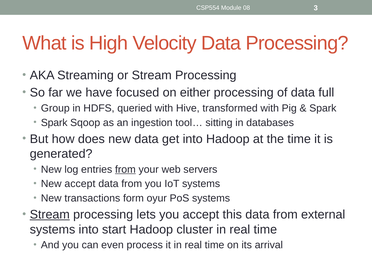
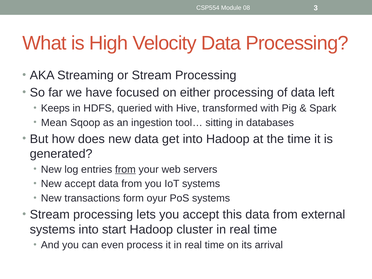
full: full -> left (326, 93)
Group: Group -> Keeps (55, 108)
Spark: Spark -> Mean (54, 123)
Stream underline: present -> none (50, 215)
